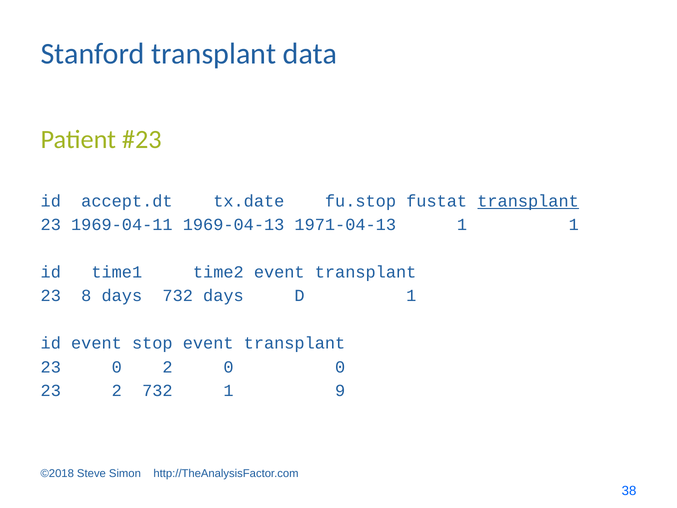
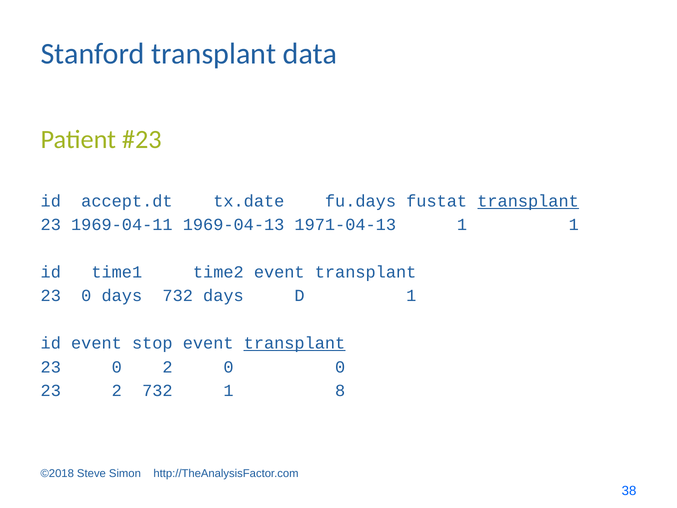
fu.stop: fu.stop -> fu.days (361, 201)
8: 8 -> 0 (86, 296)
transplant underline: none -> present (294, 343)
9: 9 -> 8 (340, 390)
